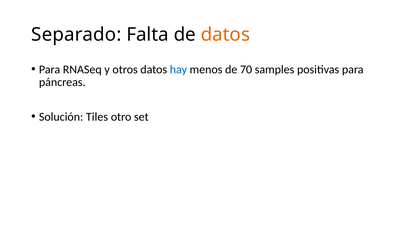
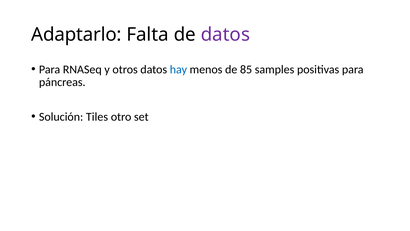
Separado: Separado -> Adaptarlo (76, 34)
datos colour: orange -> purple (225, 34)
70: 70 -> 85 (246, 69)
